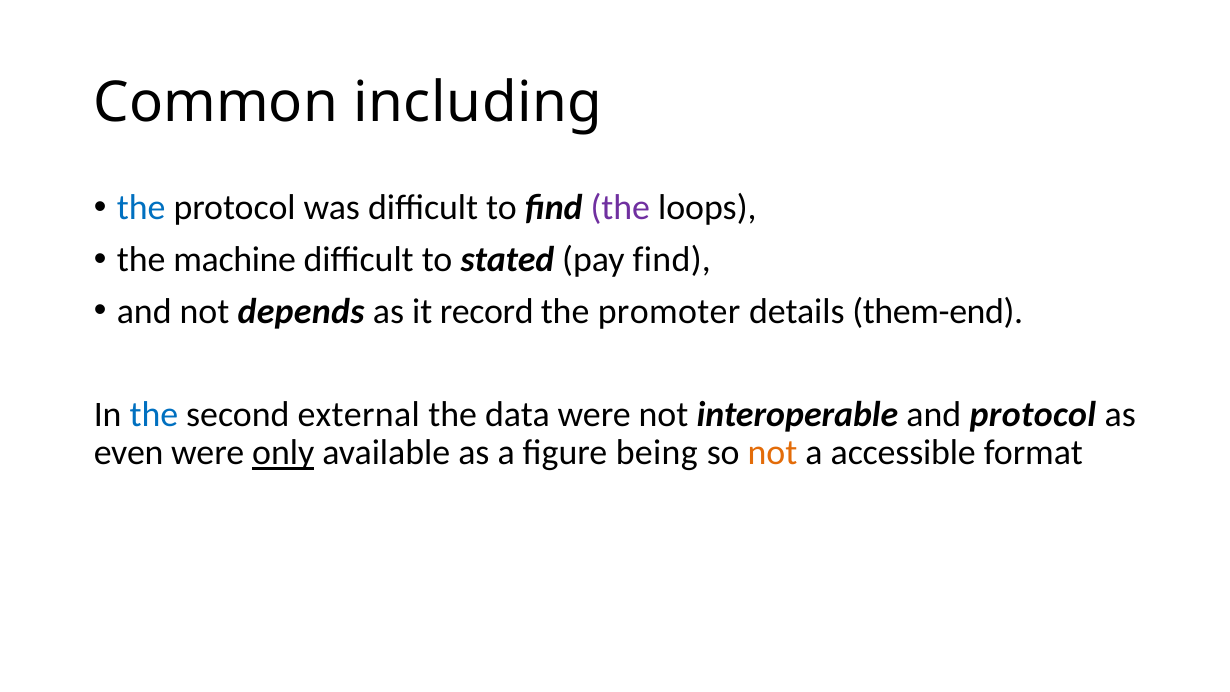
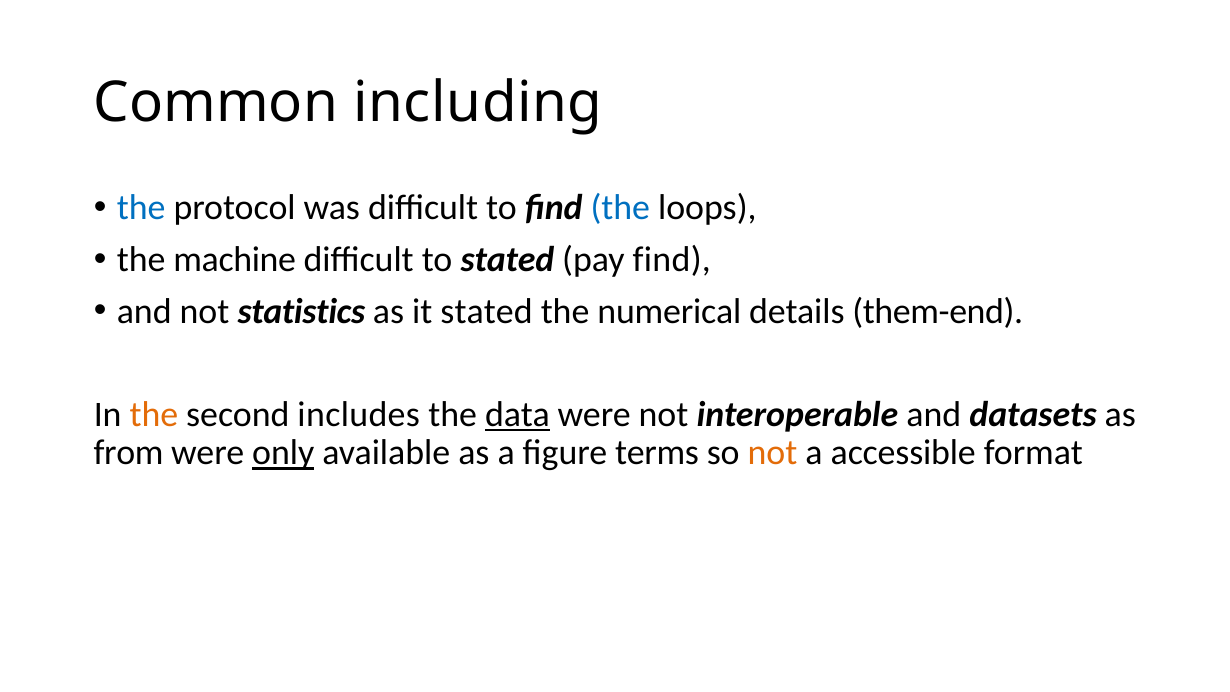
the colour: purple -> blue (620, 208)
depends: depends -> statistics (301, 311)
it record: record -> stated (487, 311)
promoter: promoter -> numerical (669, 311)
the colour: blue -> orange (154, 414)
external: external -> includes (359, 414)
data underline: none -> present (517, 414)
and protocol: protocol -> datasets (1033, 414)
even: even -> from (129, 453)
being: being -> terms (657, 453)
